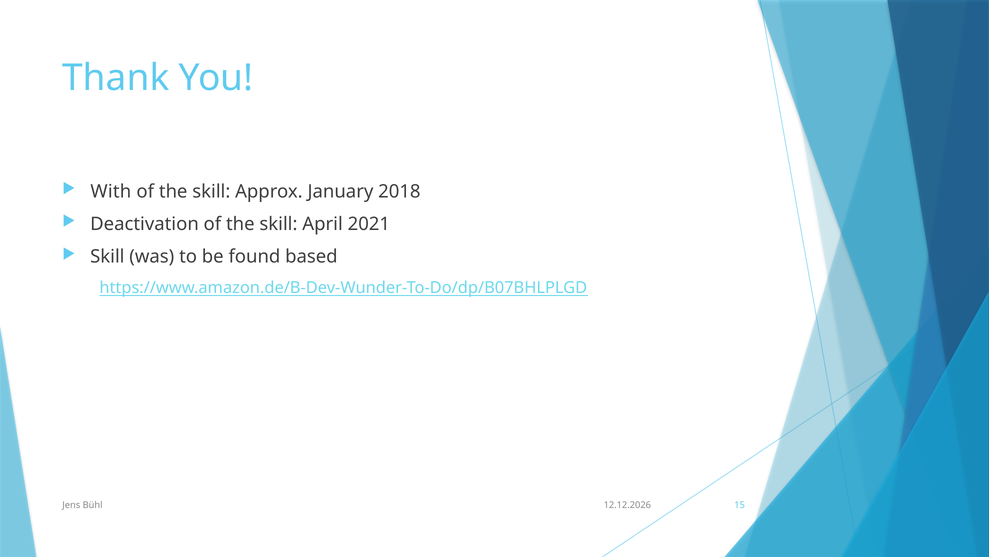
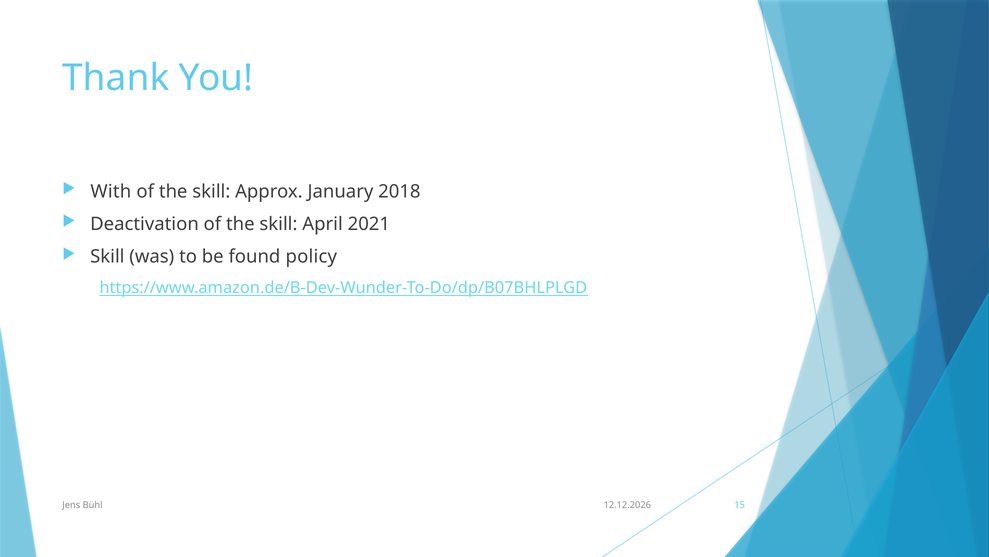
based: based -> policy (311, 257)
